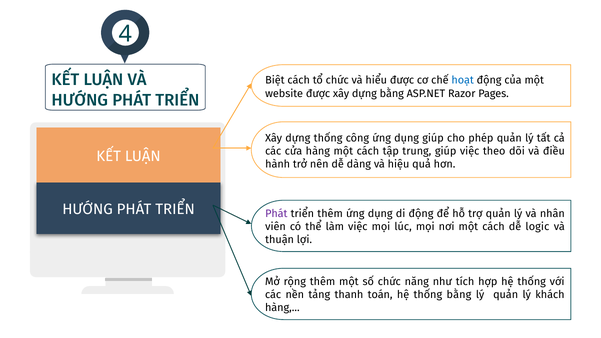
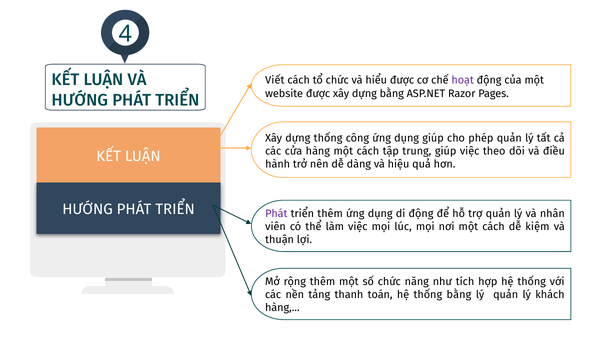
Biệt: Biệt -> Viết (275, 80)
hoạt colour: blue -> purple (463, 80)
logic: logic -> kiệm (537, 227)
